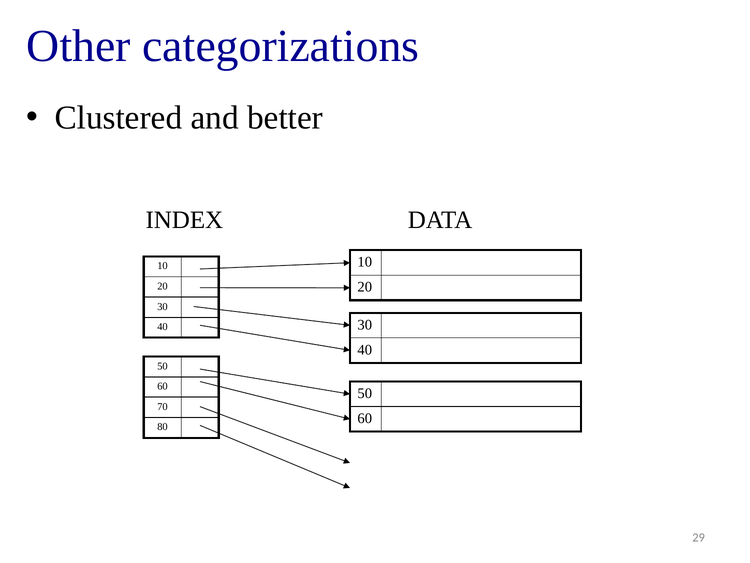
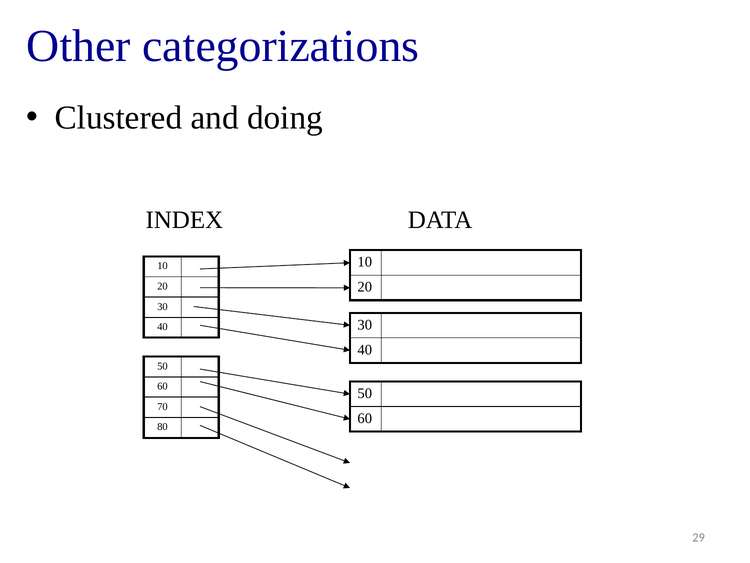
better: better -> doing (285, 118)
